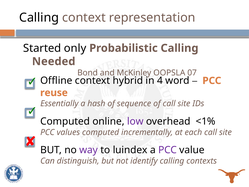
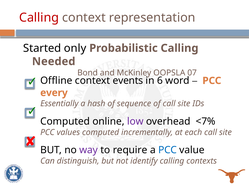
Calling colour: black -> red (39, 17)
hybrid: hybrid -> events (128, 81)
4: 4 -> 6 (160, 81)
reuse: reuse -> every (54, 93)
<1%: <1% -> <7% (206, 121)
luindex: luindex -> require (130, 150)
PCC colour: purple -> blue (168, 150)
